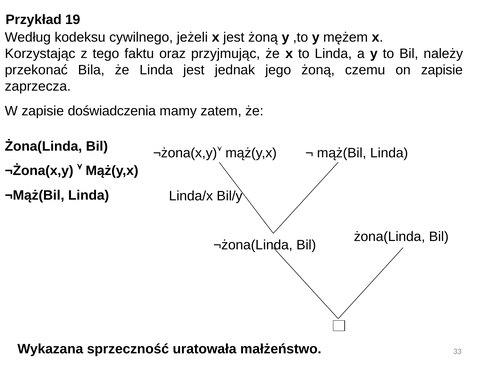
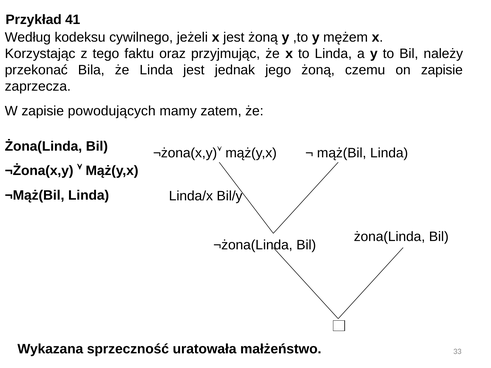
19: 19 -> 41 (73, 20)
doświadczenia: doświadczenia -> powodujących (112, 111)
